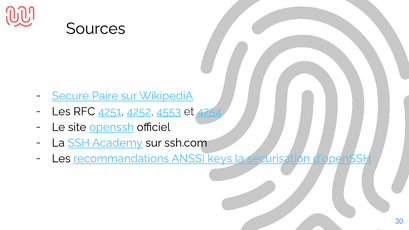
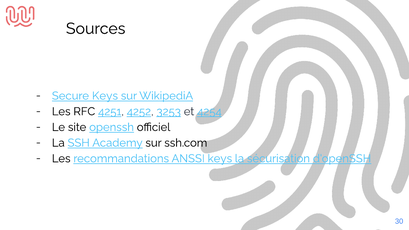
Secure Paire: Paire -> Keys (105, 96)
4553: 4553 -> 3253 (169, 112)
